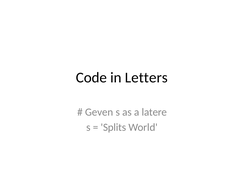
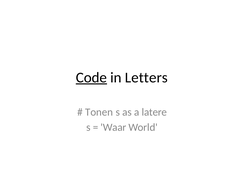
Code underline: none -> present (91, 78)
Geven: Geven -> Tonen (99, 112)
Splits: Splits -> Waar (113, 127)
